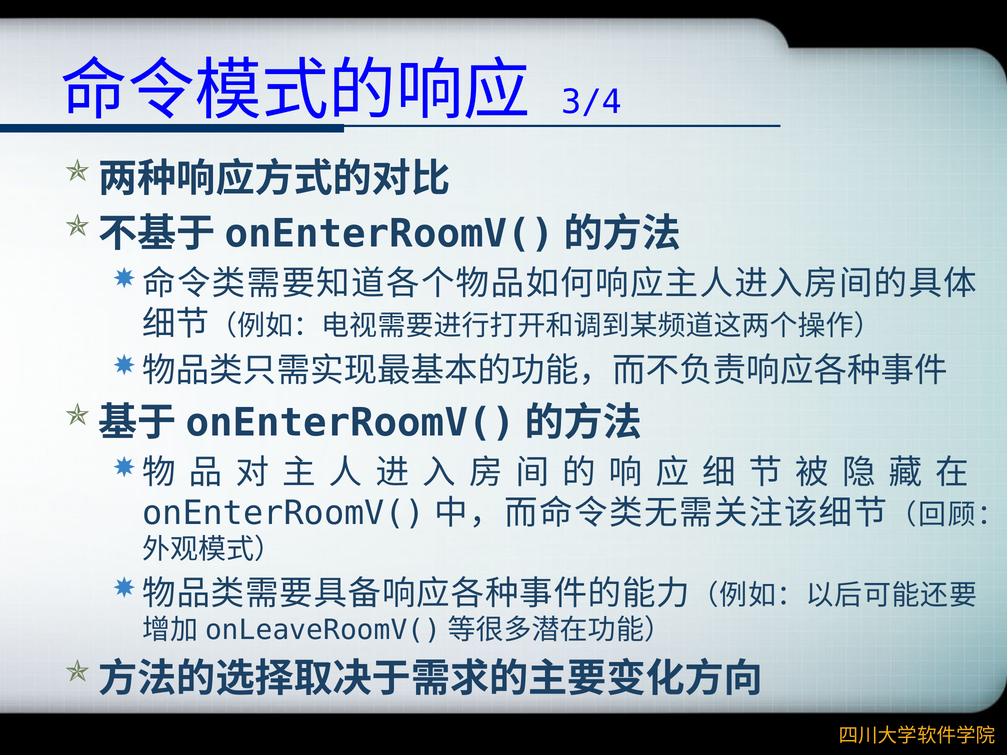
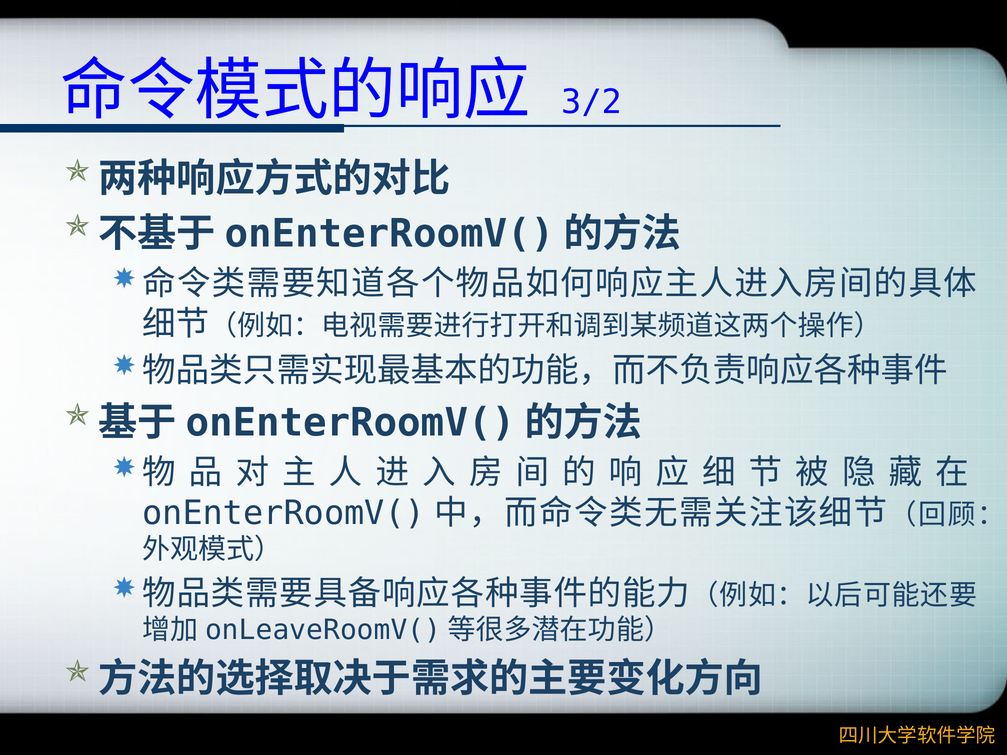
3/4: 3/4 -> 3/2 (592, 102)
